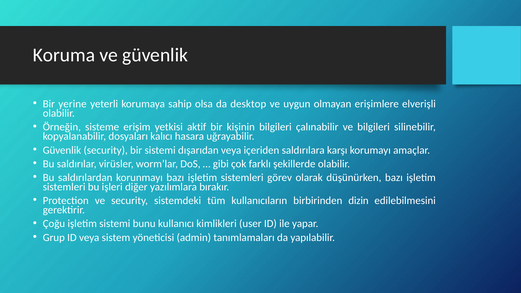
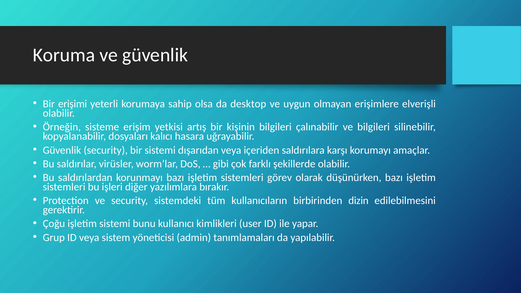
yerine: yerine -> erişimi (73, 104)
aktif: aktif -> artış (197, 127)
